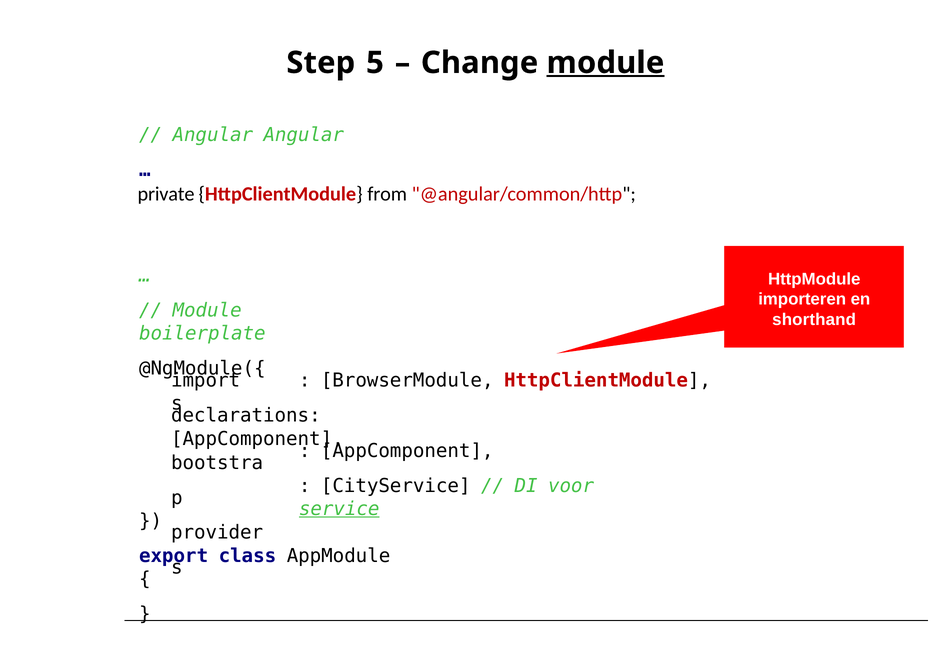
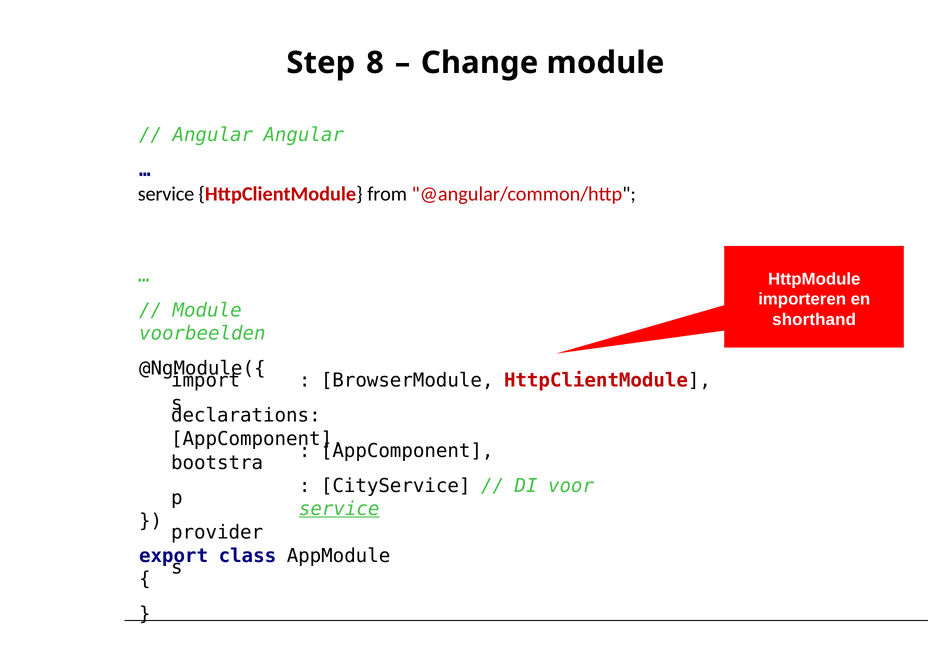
5: 5 -> 8 (375, 63)
module underline: present -> none (605, 63)
private: private -> service (166, 194)
boilerplate: boilerplate -> voorbeelden (202, 333)
